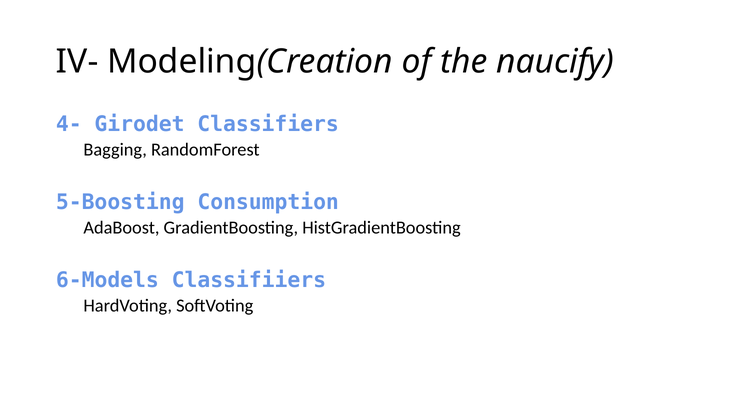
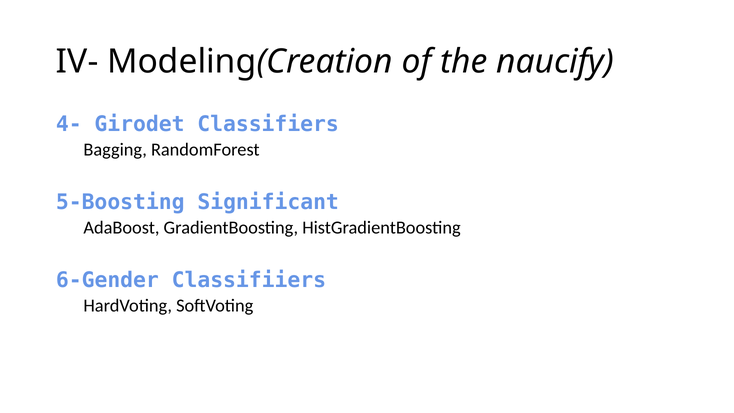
Consumption: Consumption -> Significant (268, 202)
6-Models: 6-Models -> 6-Gender (107, 280)
